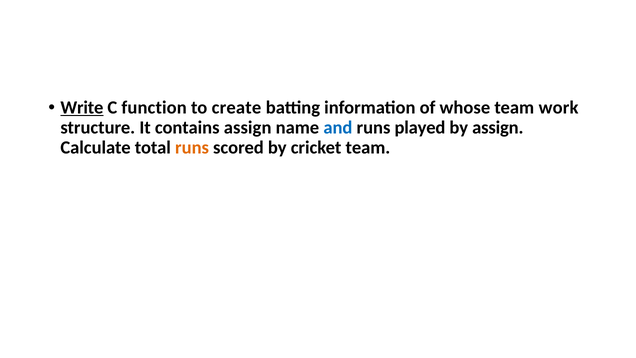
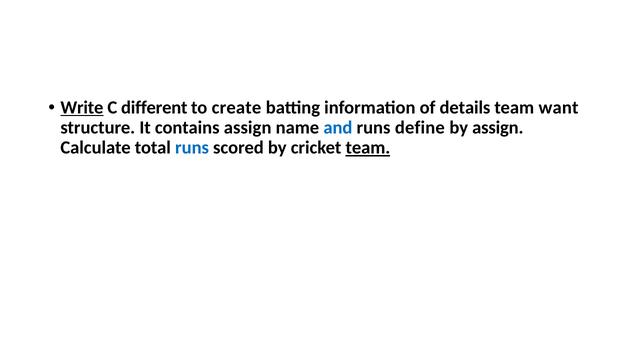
function: function -> different (154, 108)
whose: whose -> details (465, 108)
work: work -> want (559, 108)
played: played -> define (420, 128)
runs colour: orange -> blue (192, 148)
team underline: none -> present (368, 148)
